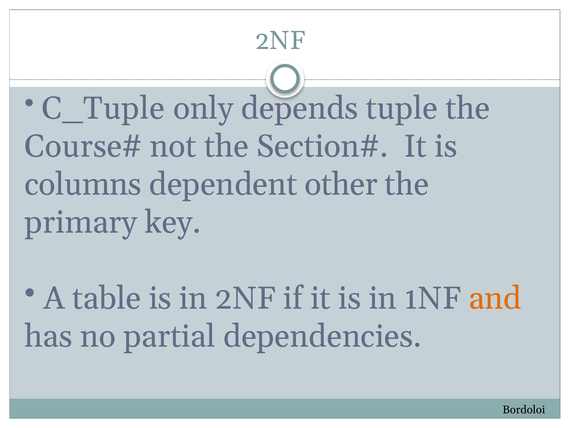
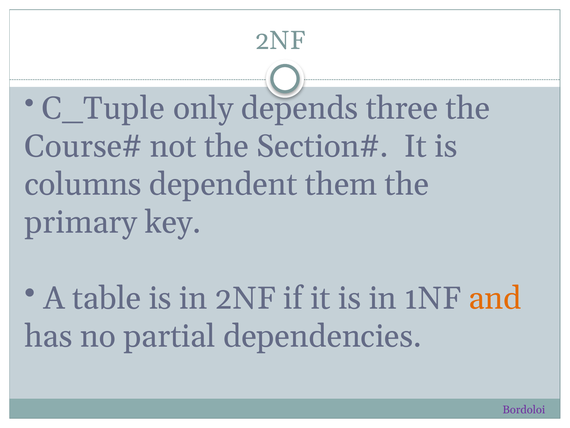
tuple: tuple -> three (402, 108)
other: other -> them (341, 184)
Bordoloi colour: black -> purple (524, 410)
